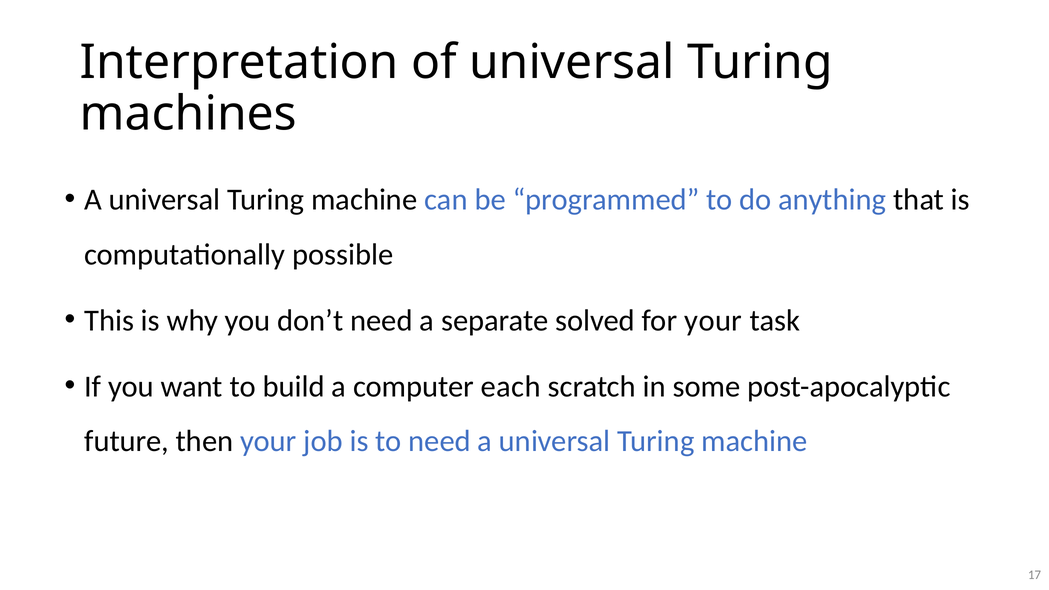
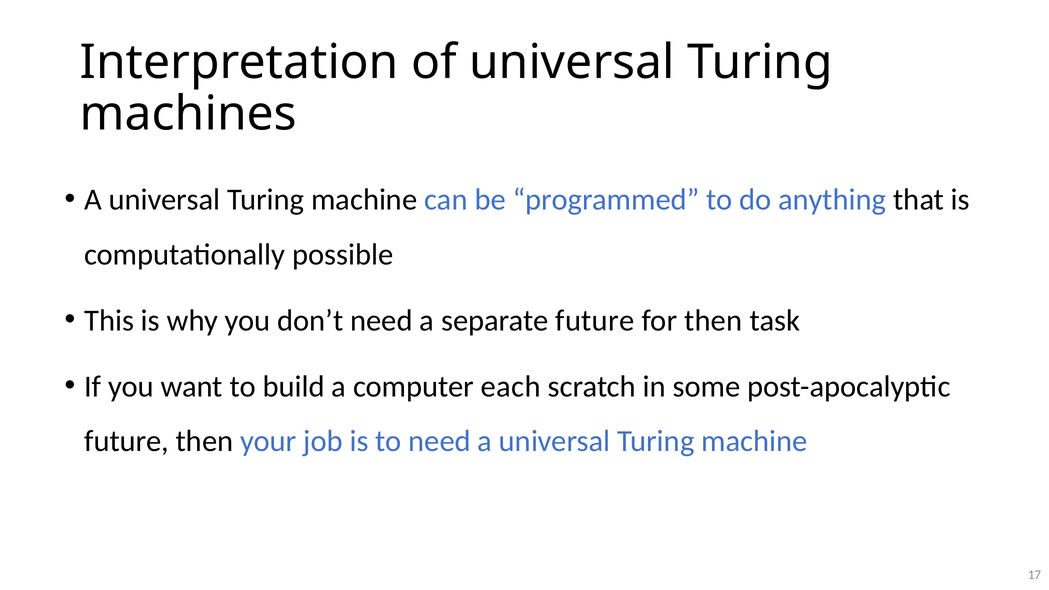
separate solved: solved -> future (595, 321)
for your: your -> then (713, 321)
